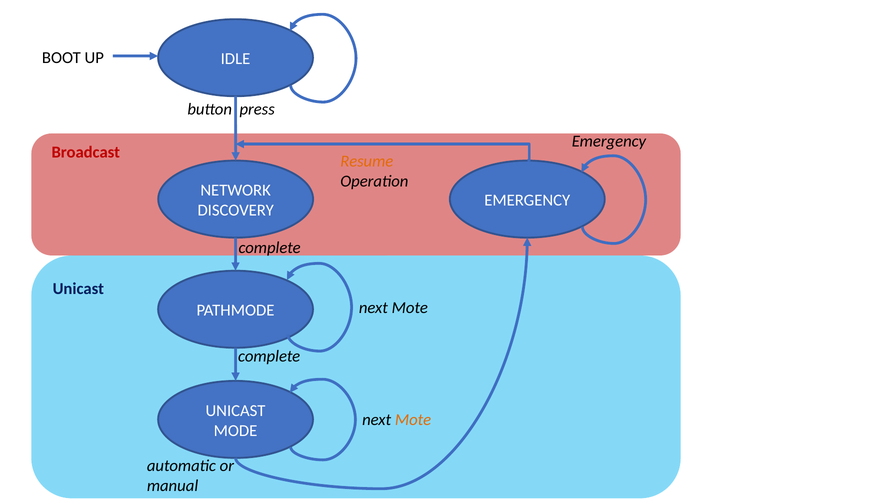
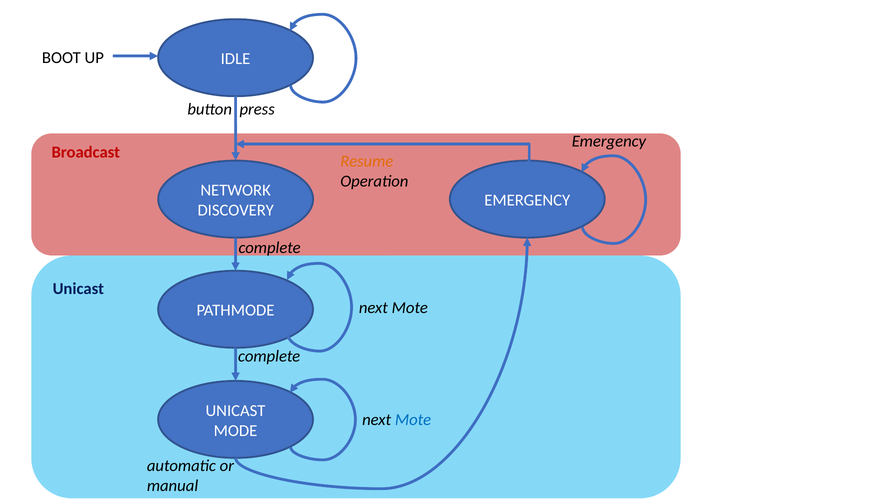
Mote colour: orange -> blue (413, 420)
